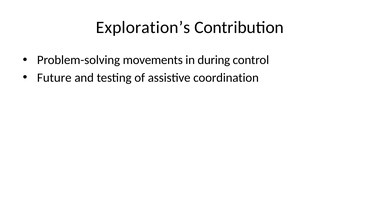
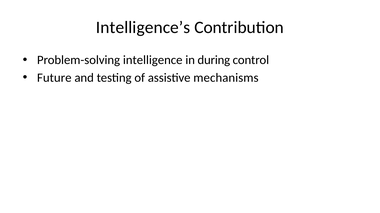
Exploration’s: Exploration’s -> Intelligence’s (143, 28)
movements: movements -> intelligence (153, 60)
coordination: coordination -> mechanisms (226, 78)
